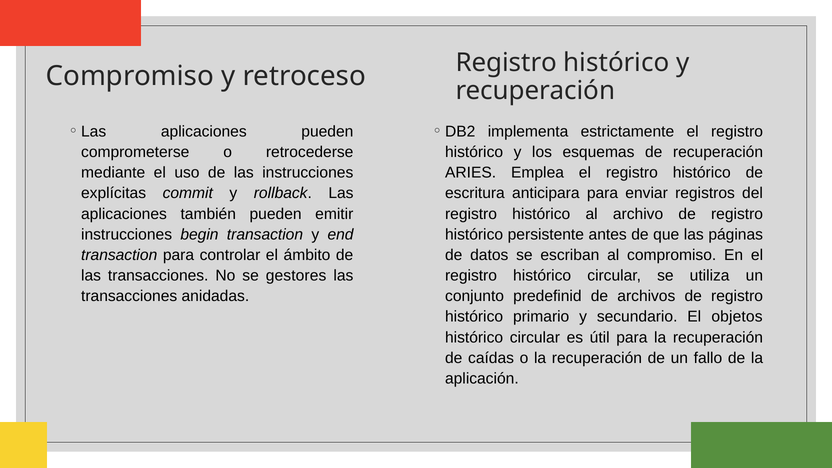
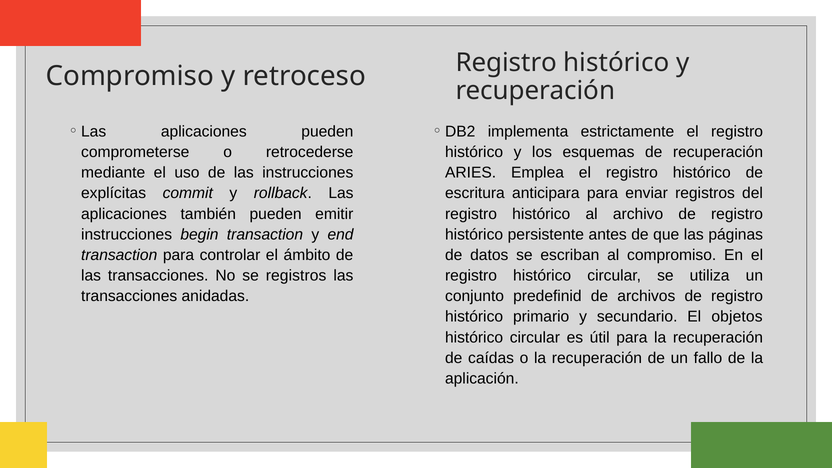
se gestores: gestores -> registros (296, 276)
